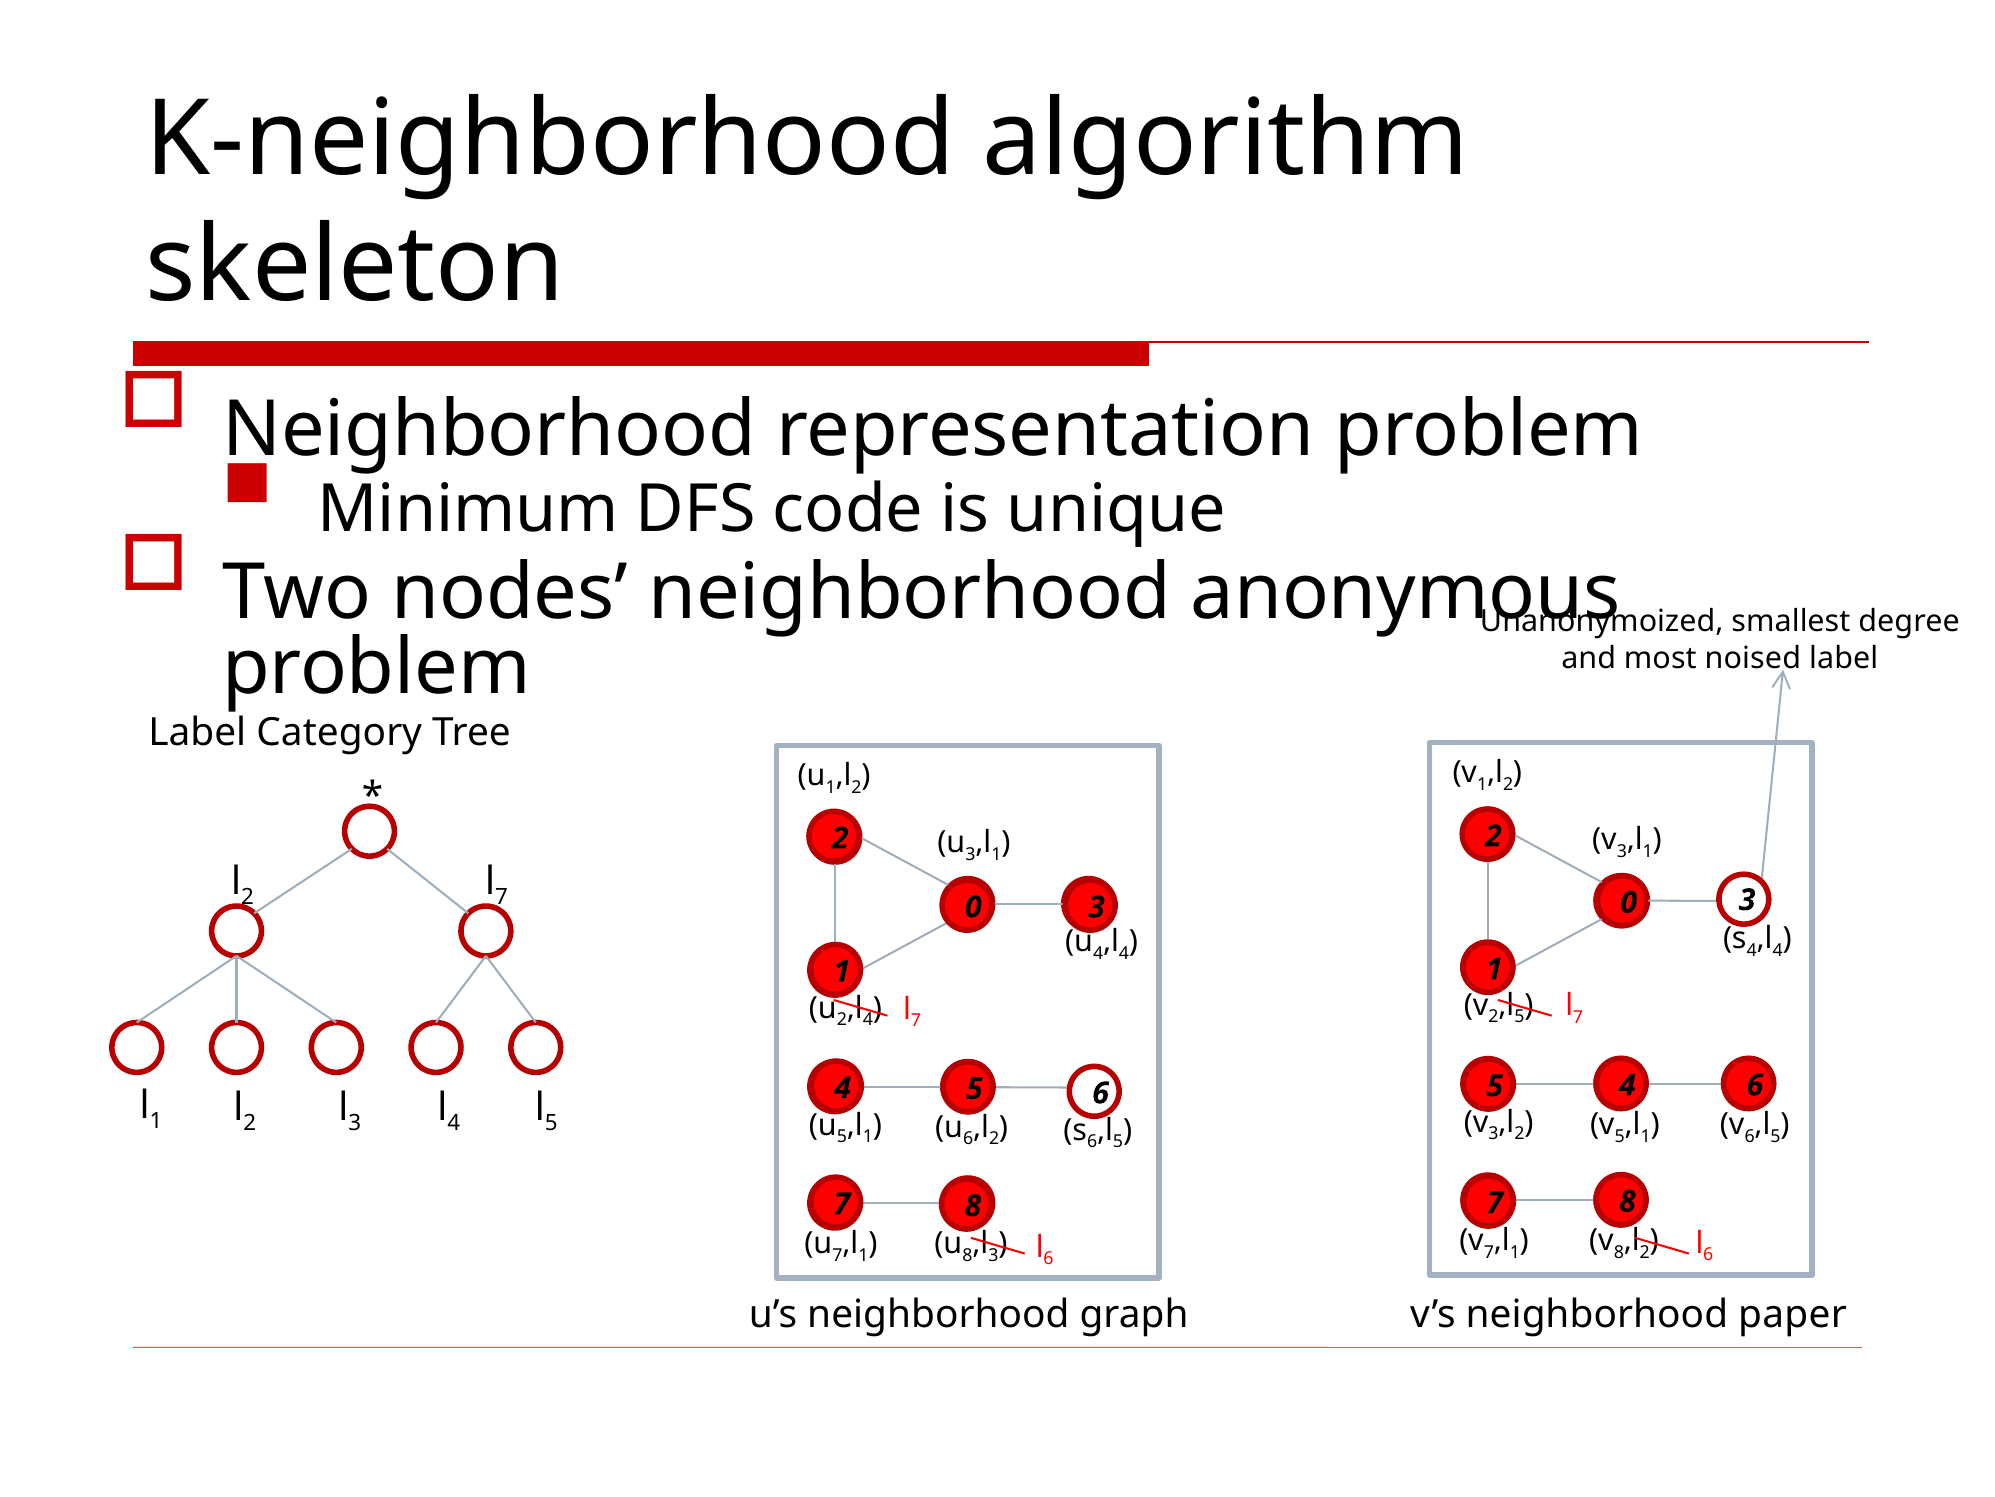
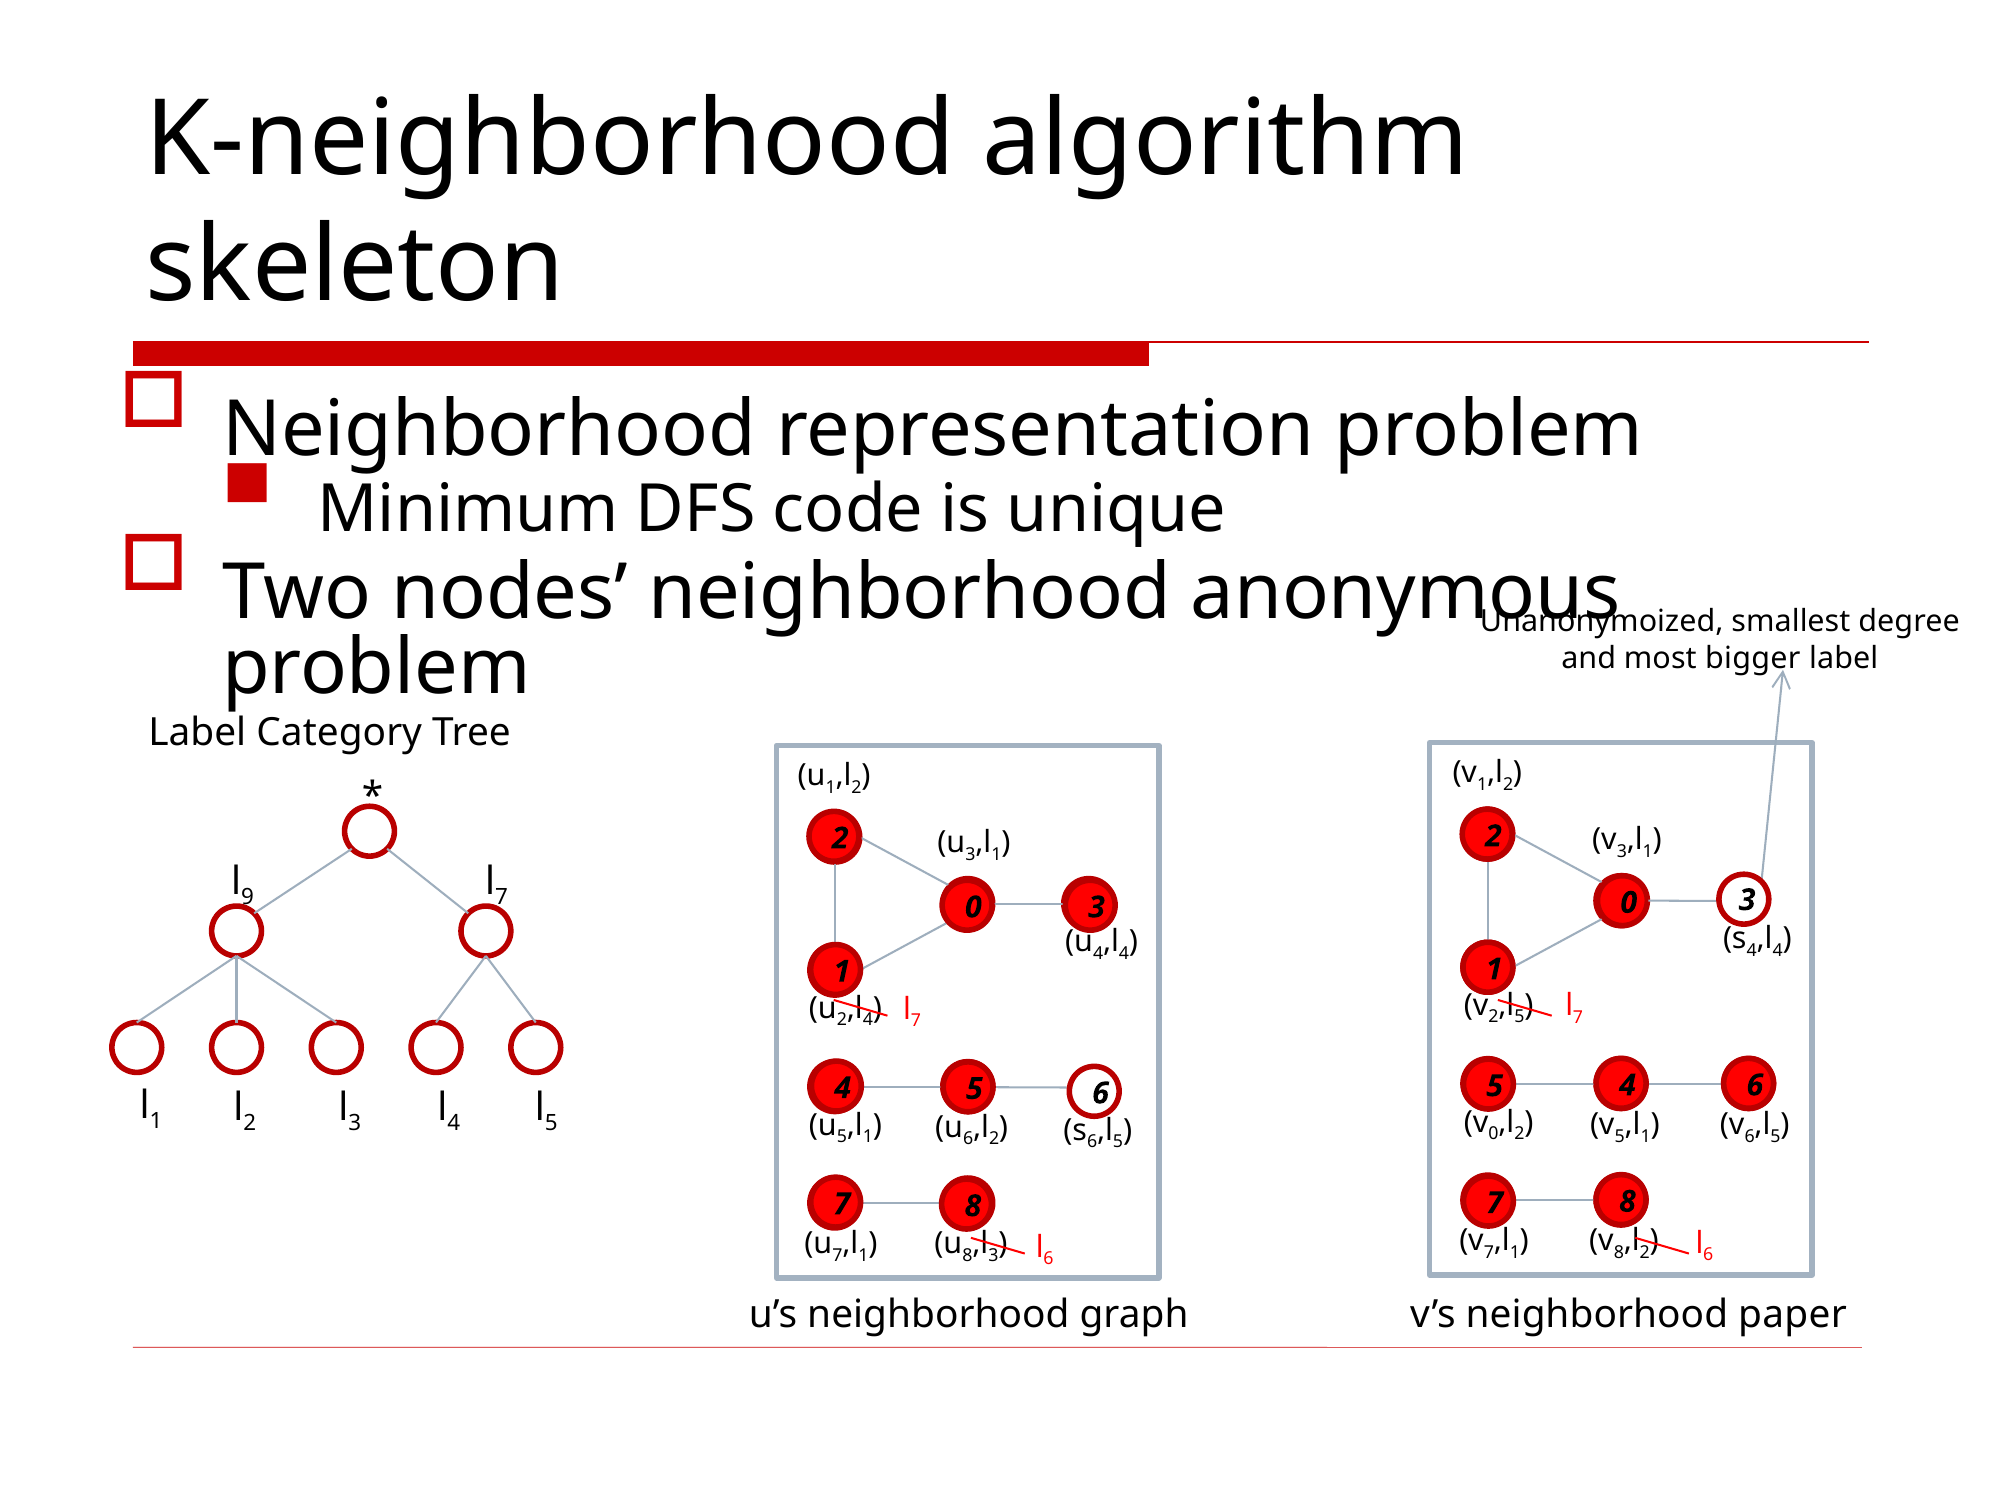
noised: noised -> bigger (1753, 658)
2: 2 -> 9 (248, 897)
3: 3 -> 0 (1494, 1133)
